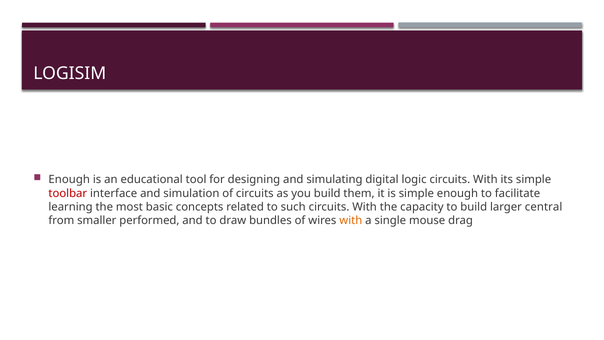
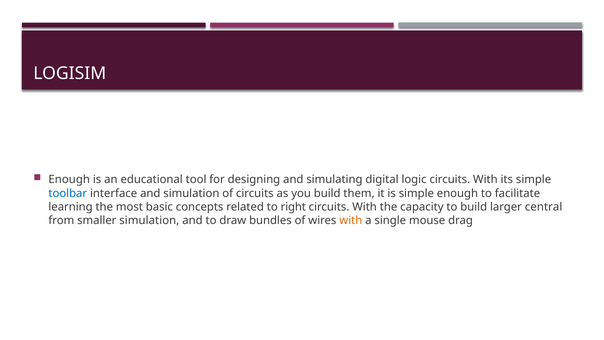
toolbar colour: red -> blue (68, 193)
such: such -> right (293, 207)
smaller performed: performed -> simulation (149, 220)
